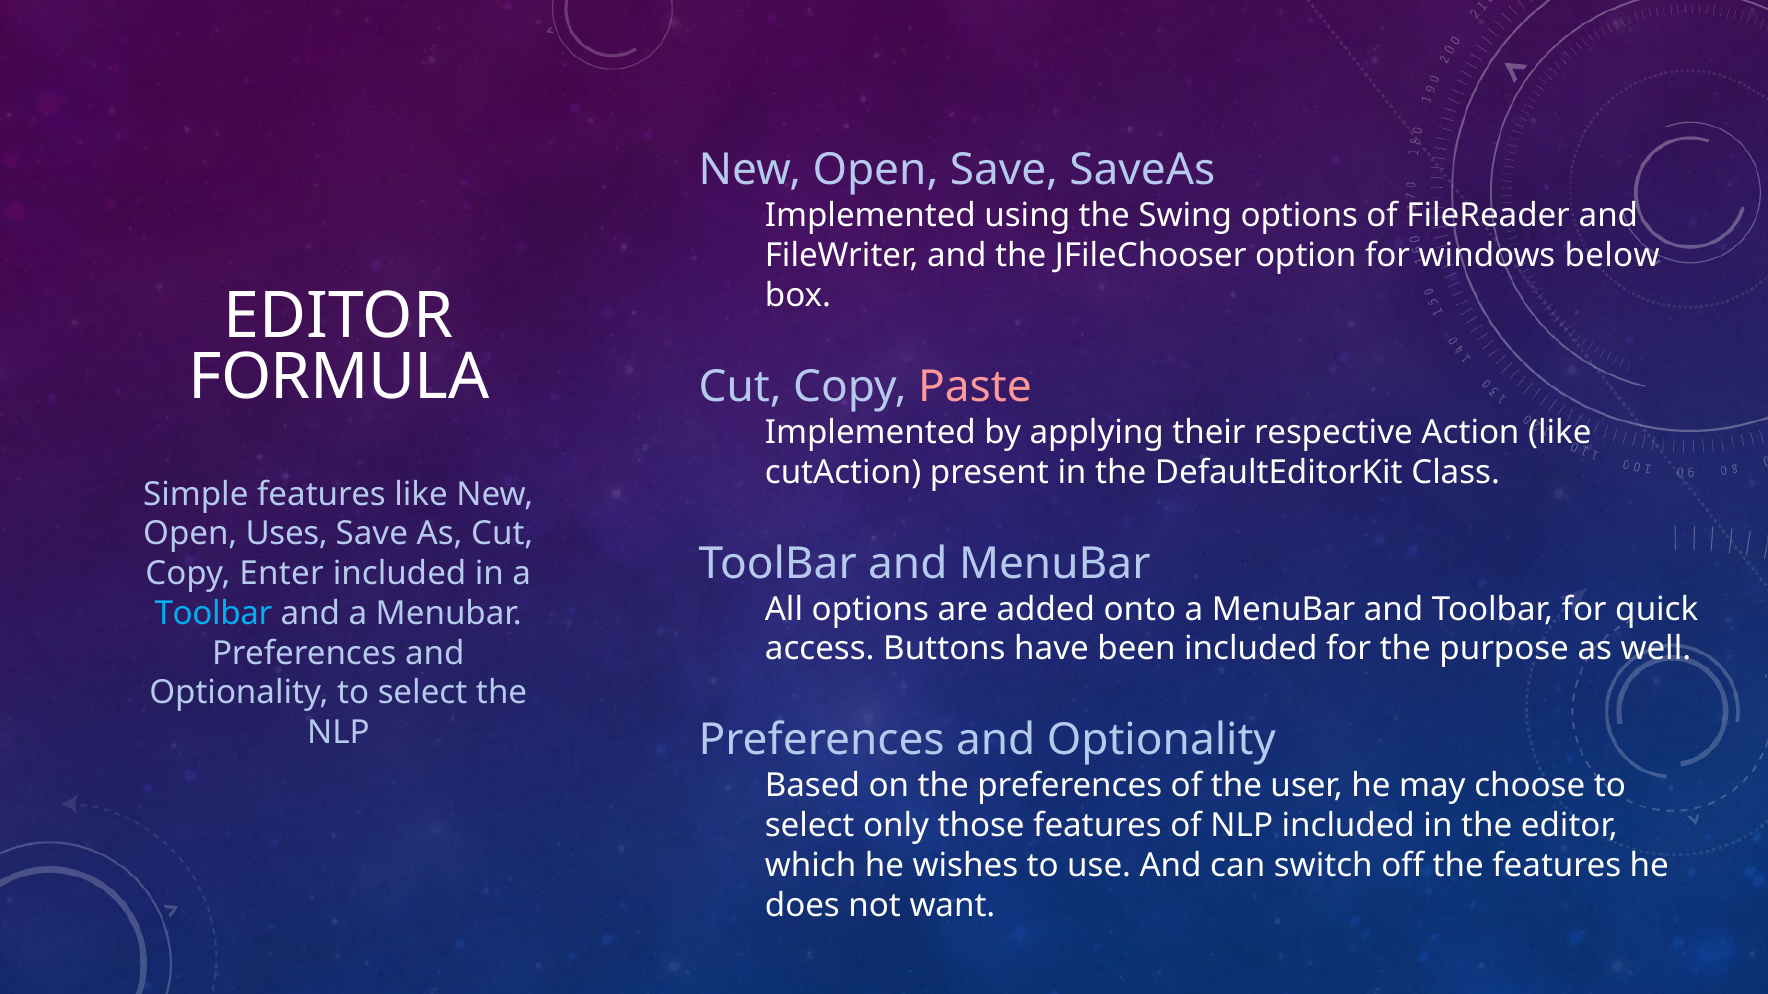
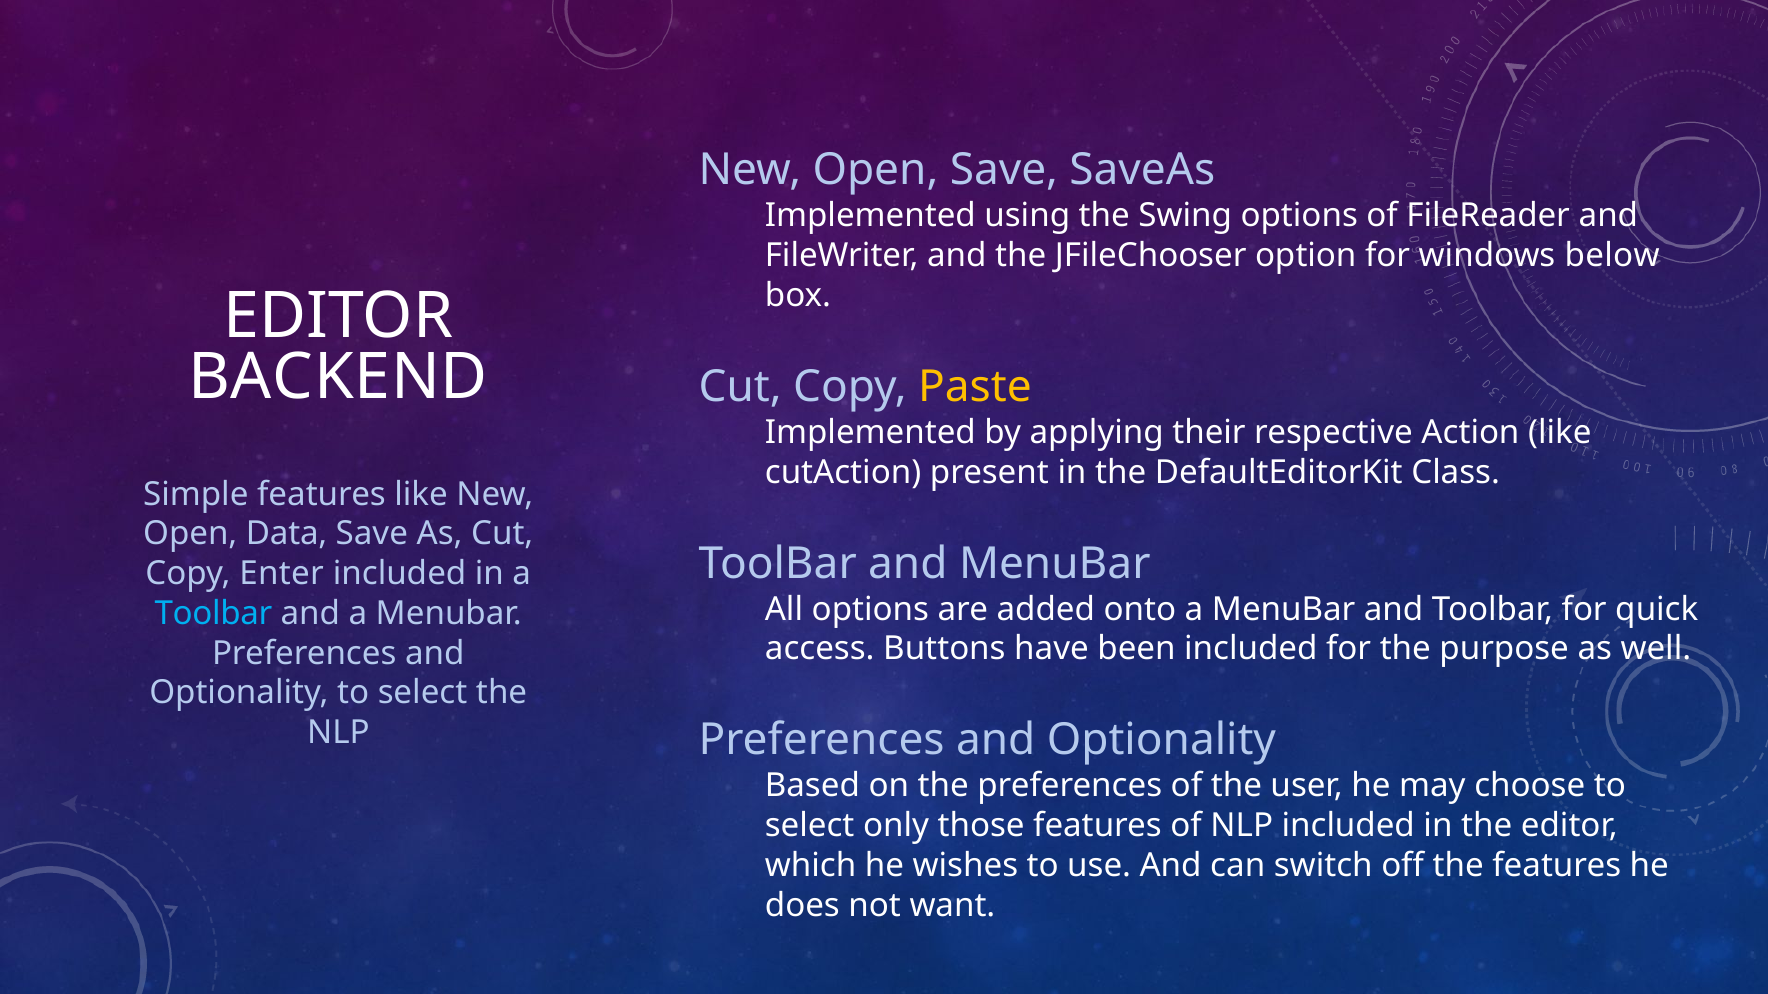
FORMULA: FORMULA -> BACKEND (338, 378)
Paste colour: pink -> yellow (975, 387)
Uses: Uses -> Data (287, 534)
